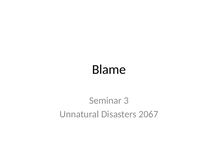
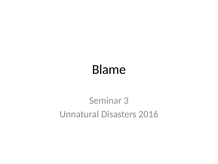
2067: 2067 -> 2016 (148, 114)
